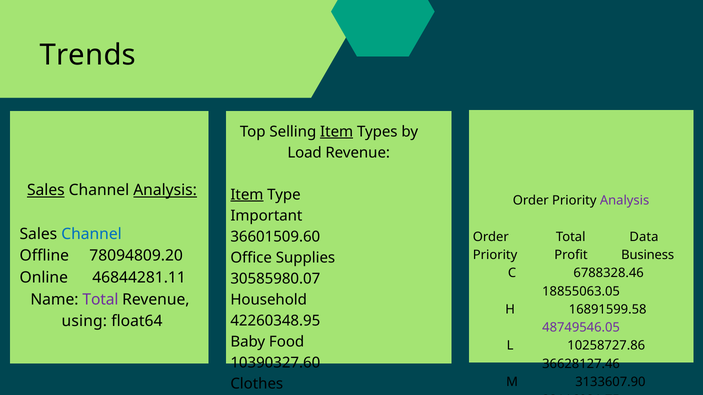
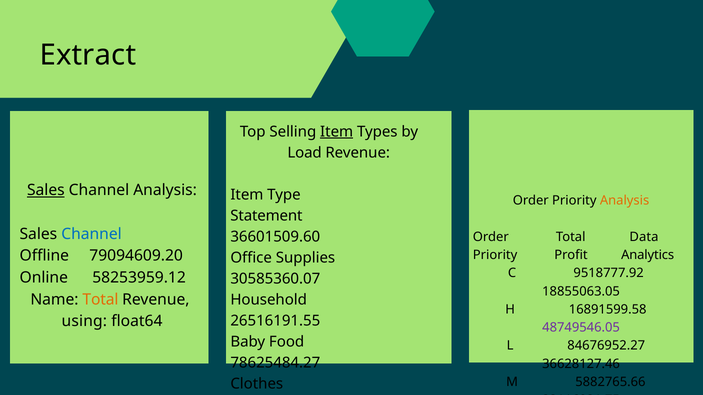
Trends: Trends -> Extract (88, 55)
Analysis underline: present -> none (165, 190)
Item underline: present -> none (247, 195)
Analysis colour: purple -> orange (625, 201)
Important: Important -> Statement (266, 216)
Business: Business -> Analytics (648, 255)
78094809.20: 78094809.20 -> 79094609.20 (136, 256)
6788328.46: 6788328.46 -> 9518777.92 (609, 273)
46844281.11: 46844281.11 -> 58253959.12 (139, 278)
30585980.07: 30585980.07 -> 30585360.07 (275, 279)
Total colour: purple -> orange (100, 300)
42260348.95: 42260348.95 -> 26516191.55 (275, 321)
10258727.86: 10258727.86 -> 84676952.27 (606, 346)
10390327.60: 10390327.60 -> 78625484.27 (275, 363)
3133607.90: 3133607.90 -> 5882765.66 (610, 382)
